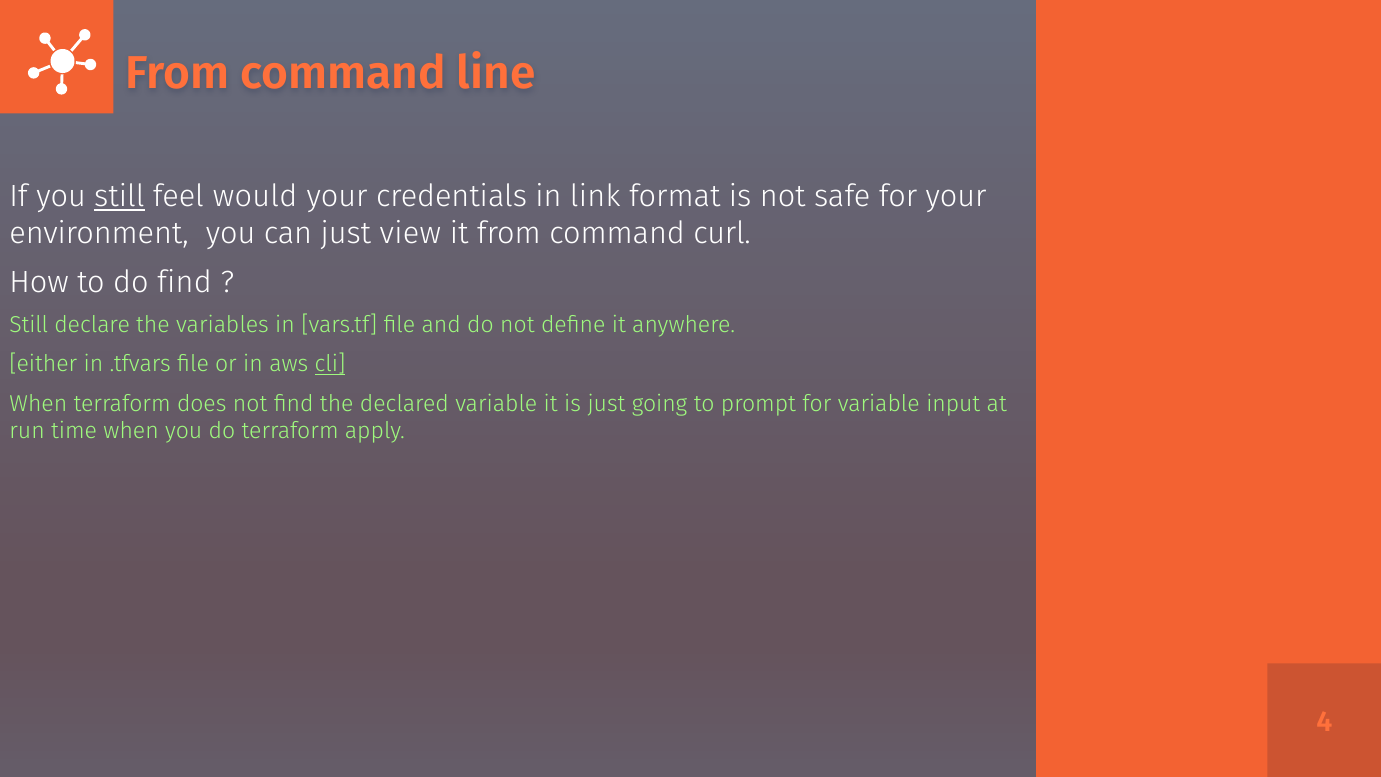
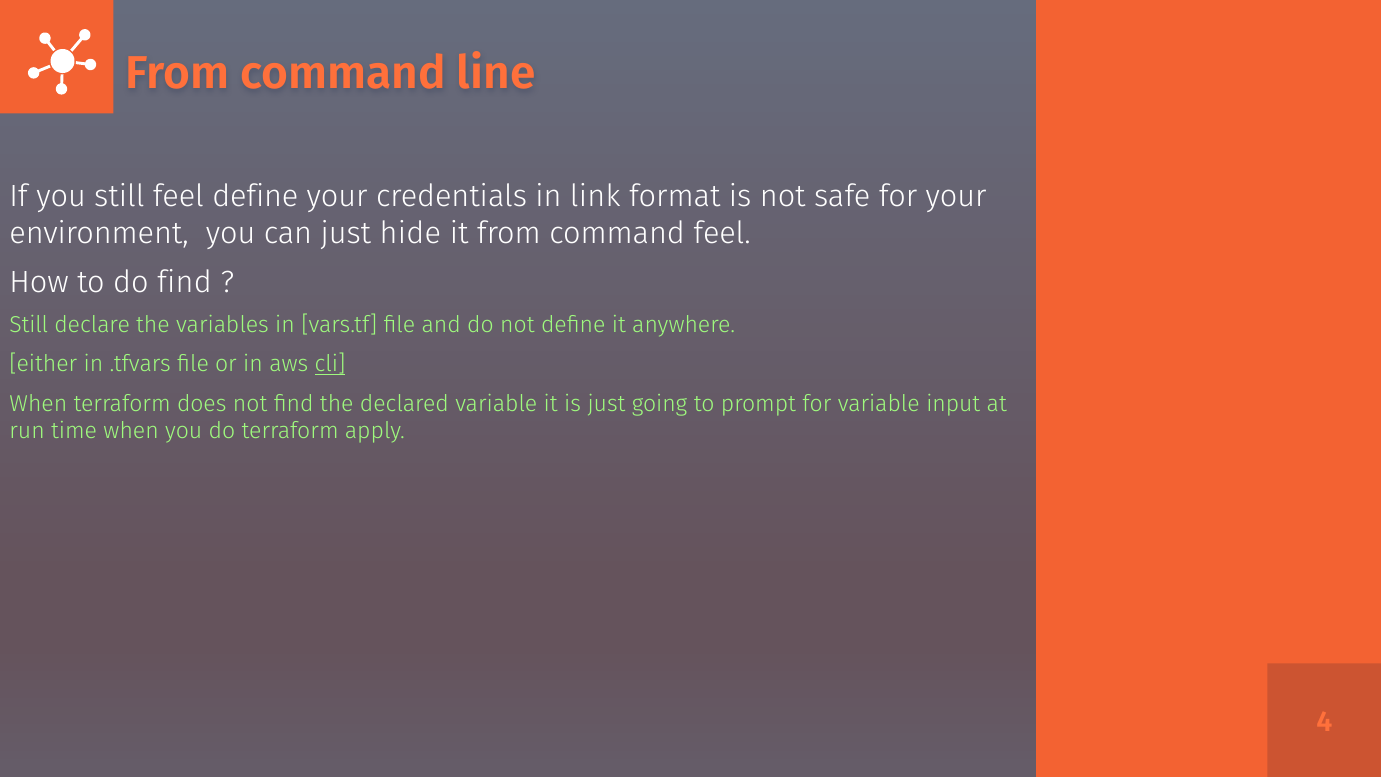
still underline: present -> none (119, 197)
feel would: would -> define (255, 197)
view: view -> hide (410, 234)
command curl: curl -> feel (722, 234)
